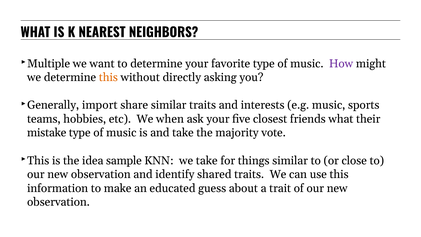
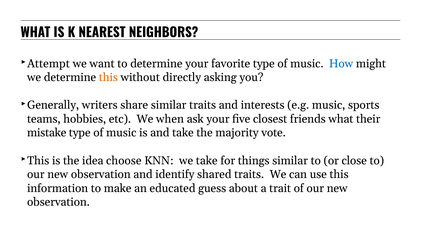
Multiple: Multiple -> Attempt (49, 63)
How colour: purple -> blue (341, 63)
import: import -> writers (100, 105)
sample: sample -> choose (124, 160)
